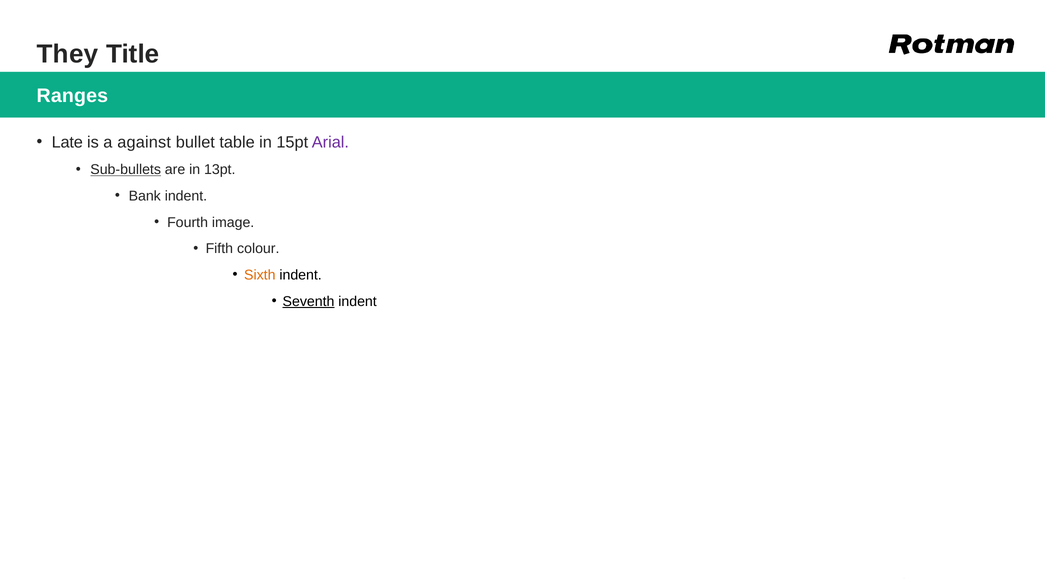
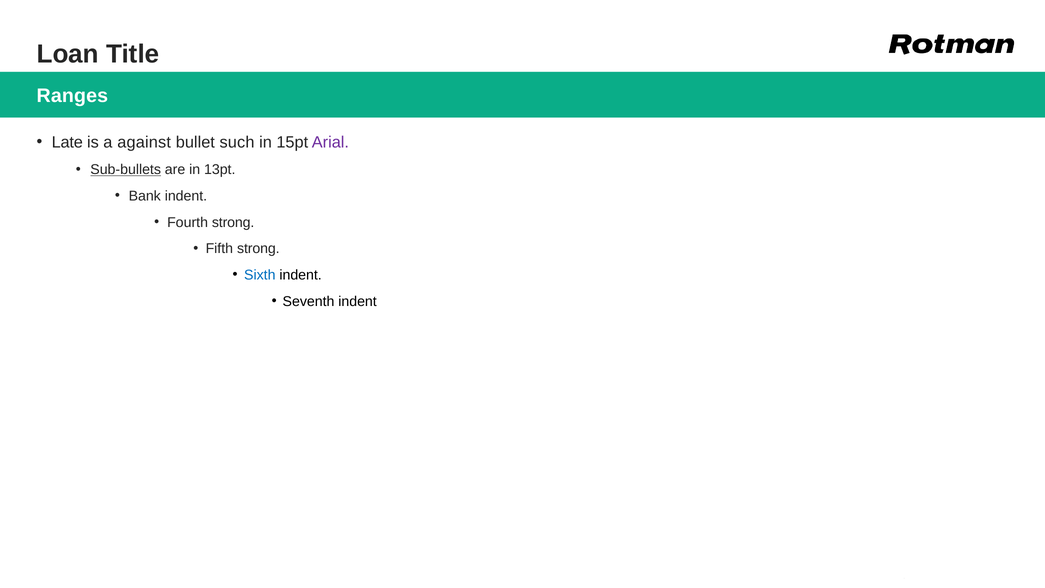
They: They -> Loan (68, 54)
table: table -> such (237, 142)
Fourth image: image -> strong (233, 222)
Fifth colour: colour -> strong (258, 249)
Sixth colour: orange -> blue (260, 275)
Seventh underline: present -> none (309, 301)
